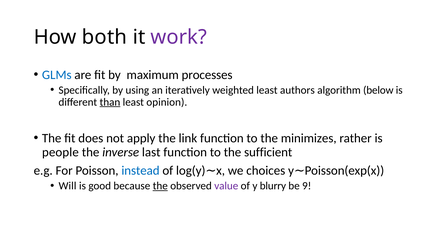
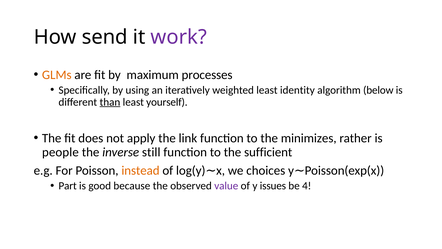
both: both -> send (105, 37)
GLMs colour: blue -> orange (57, 75)
authors: authors -> identity (297, 90)
opinion: opinion -> yourself (167, 102)
last: last -> still (151, 152)
instead colour: blue -> orange (140, 170)
Will: Will -> Part (68, 186)
the underline: present -> none (160, 186)
blurry: blurry -> issues (273, 186)
9: 9 -> 4 (307, 186)
